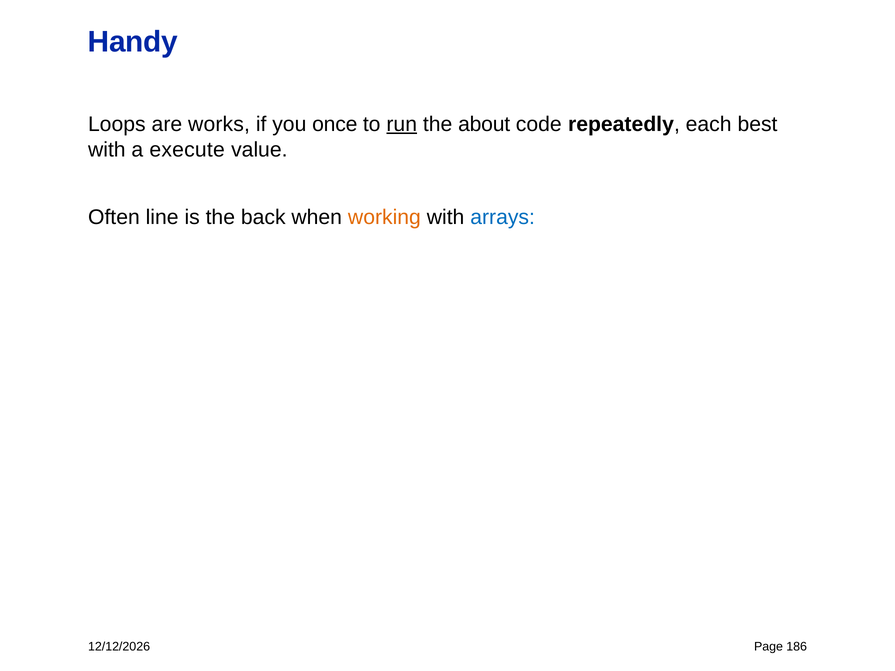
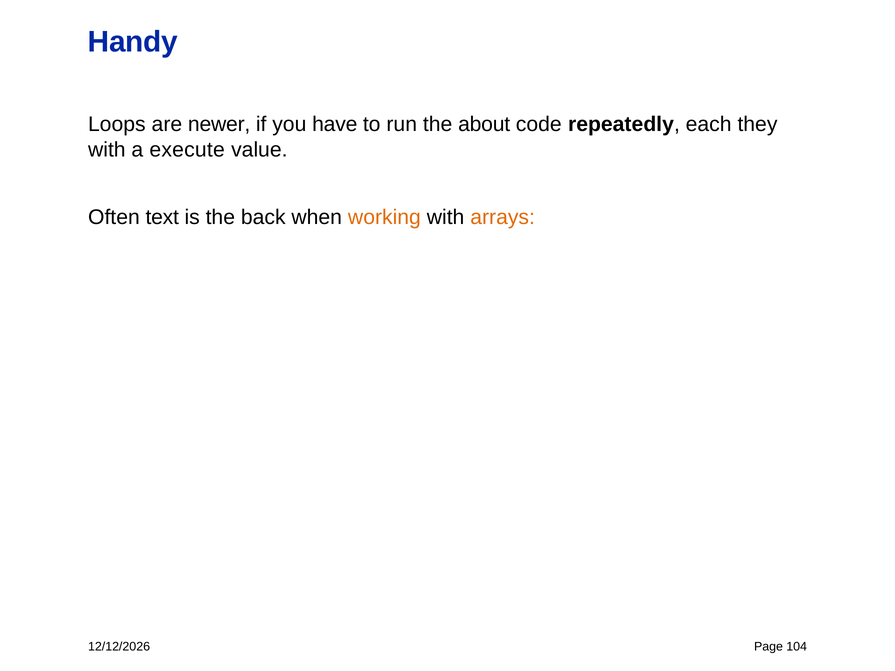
works: works -> newer (219, 124)
once: once -> have (335, 124)
run underline: present -> none (402, 124)
best: best -> they (757, 124)
line: line -> text (162, 217)
arrays colour: blue -> orange (503, 217)
186: 186 -> 104 (797, 647)
